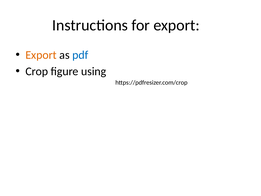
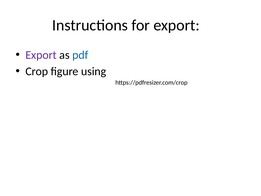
Export colour: orange -> purple (41, 55)
